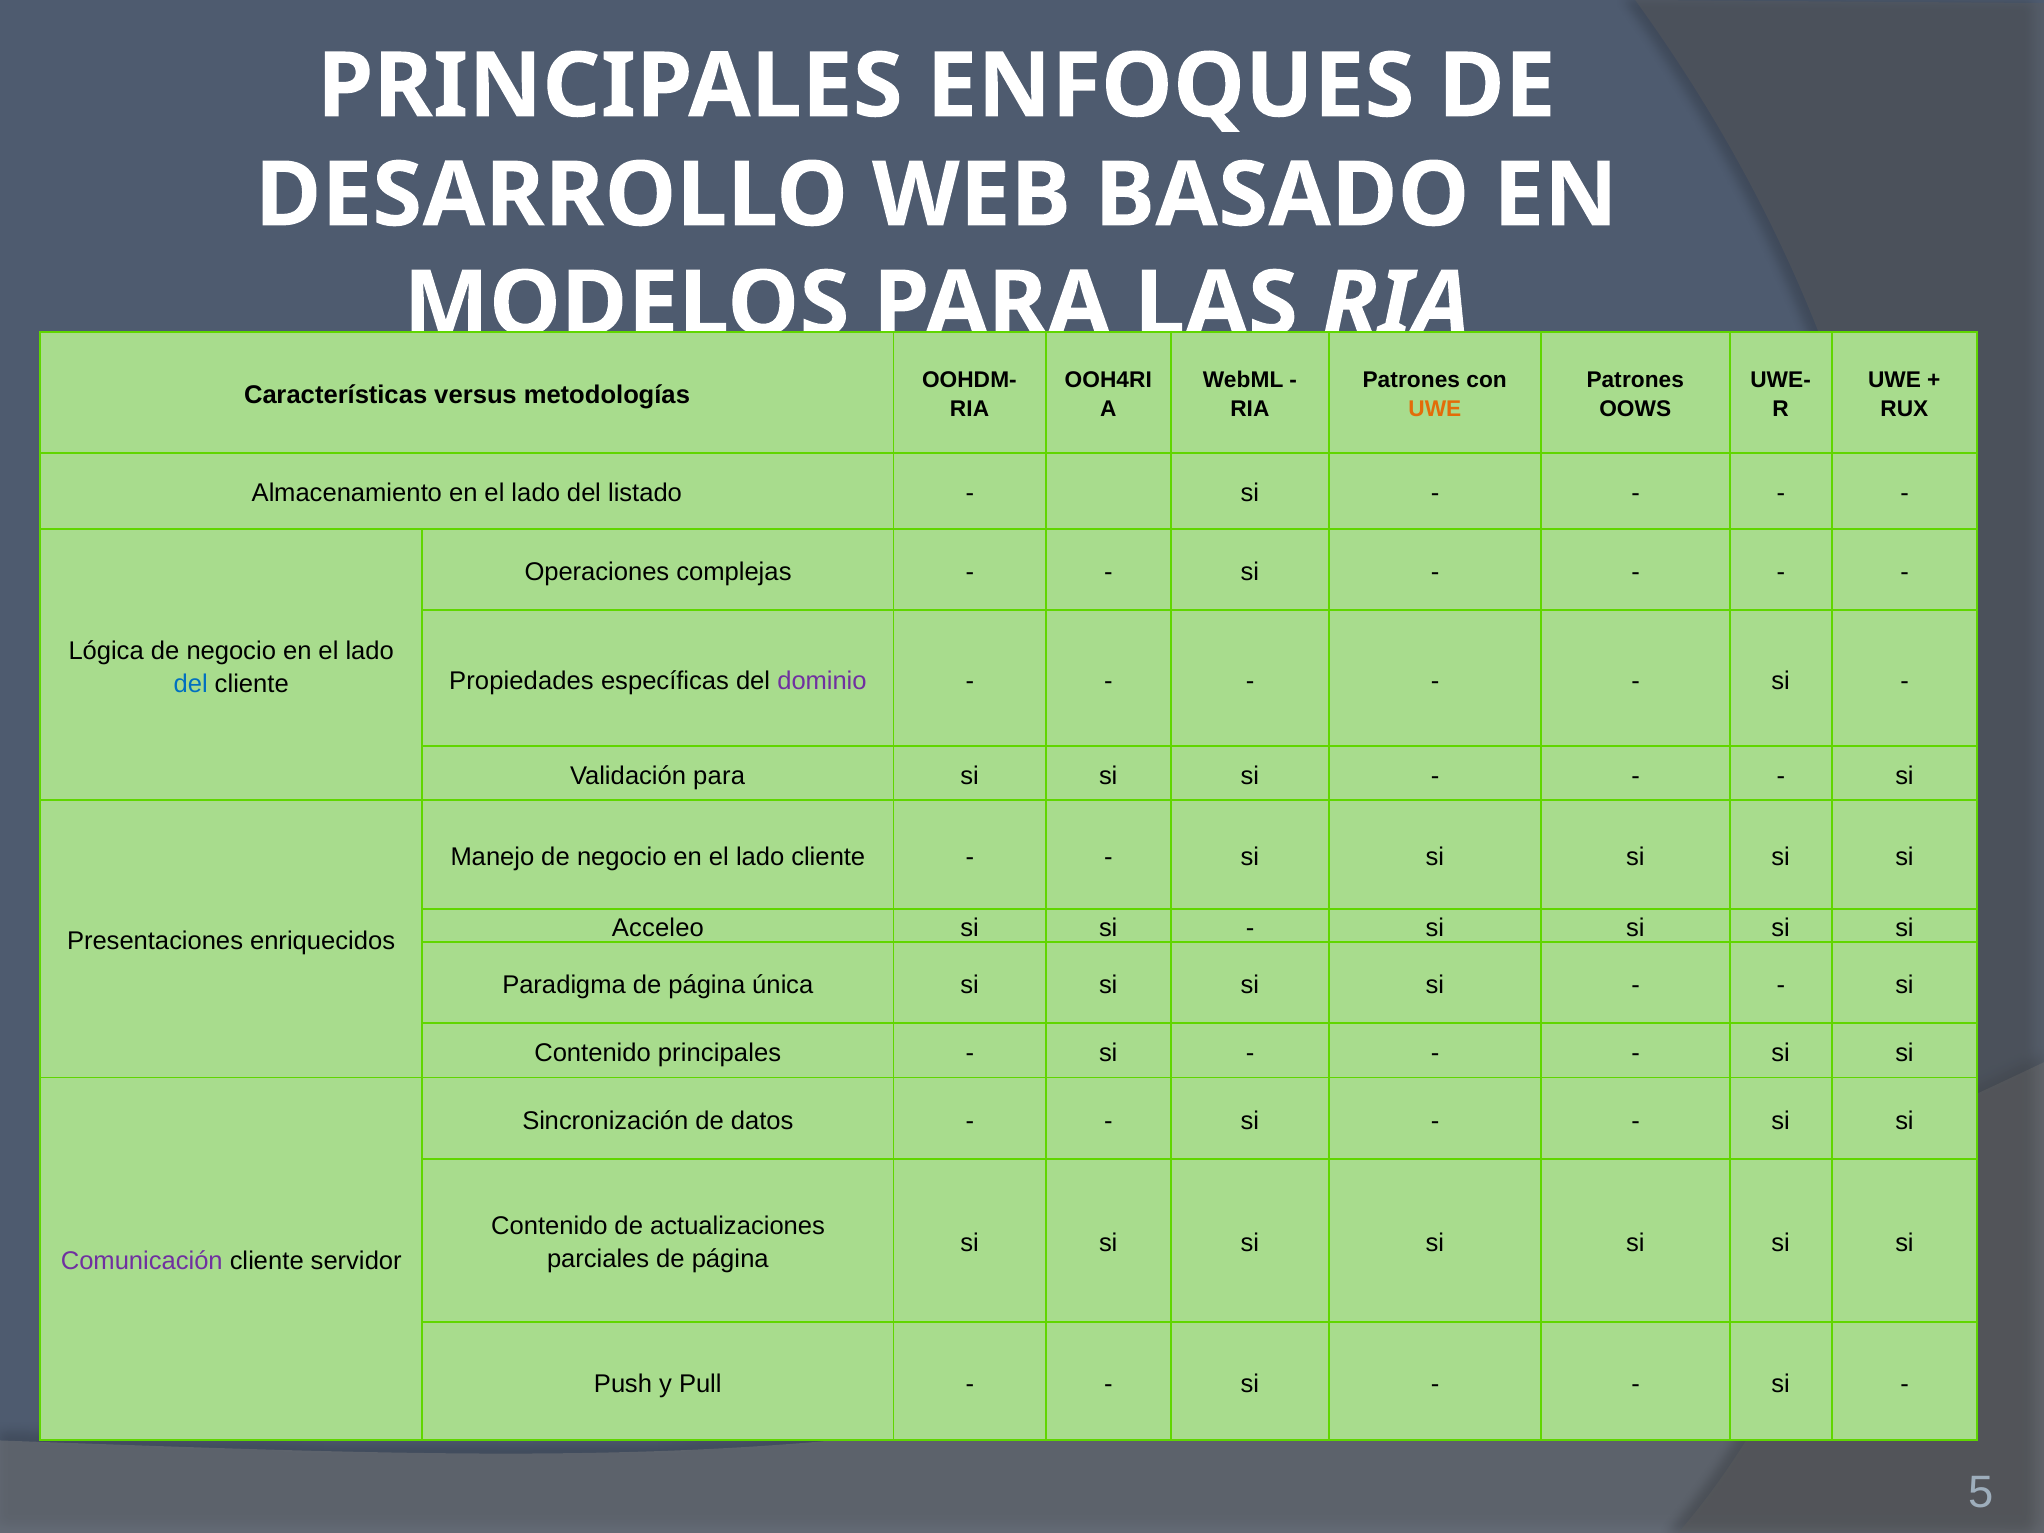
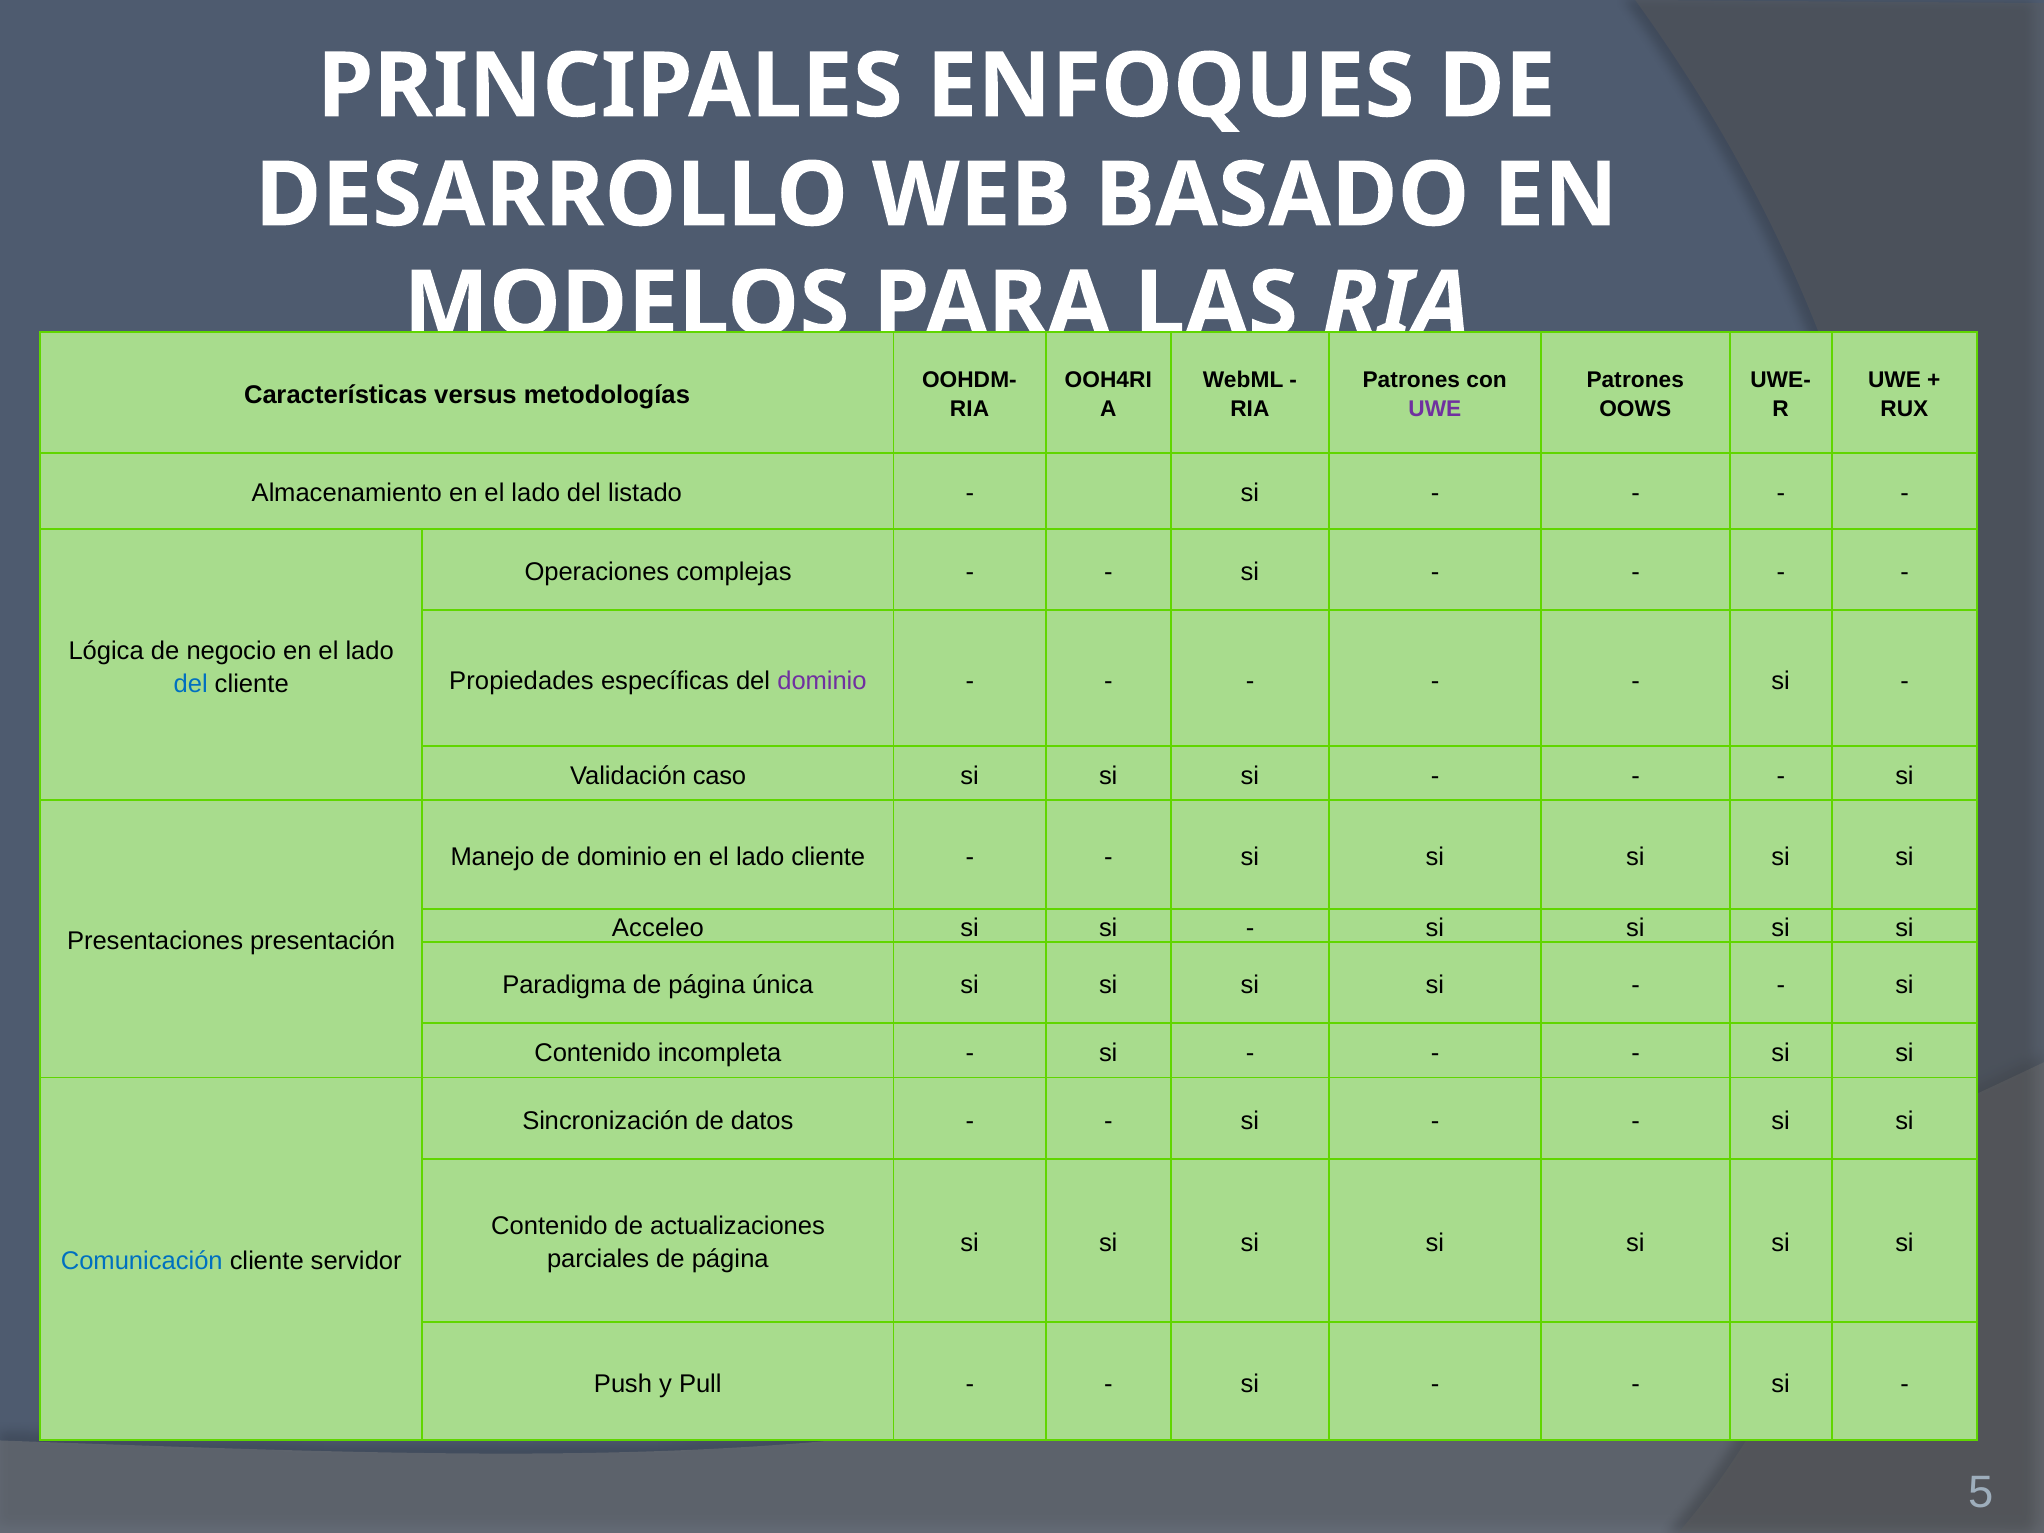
UWE colour: orange -> purple (1435, 409)
Validación para: para -> caso (719, 776)
Manejo de negocio: negocio -> dominio (622, 857)
enriquecidos: enriquecidos -> presentación (323, 941)
Contenido principales: principales -> incompleta (720, 1053)
Comunicación colour: purple -> blue (142, 1261)
